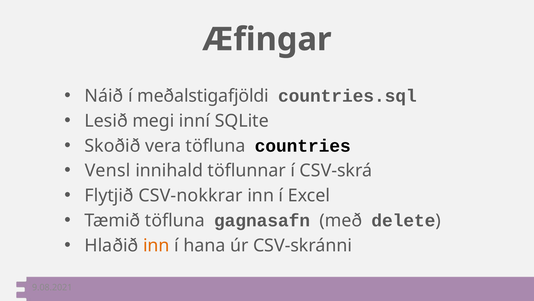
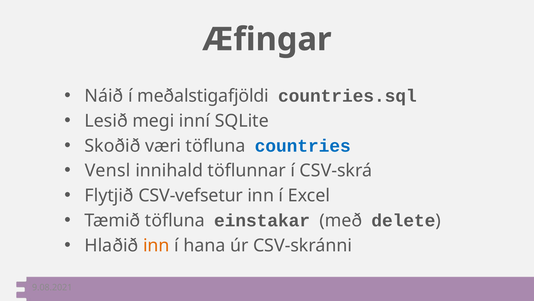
vera: vera -> væri (163, 145)
countries colour: black -> blue (303, 145)
CSV-nokkrar: CSV-nokkrar -> CSV-vefsetur (191, 195)
gagnasafn: gagnasafn -> einstakar (262, 220)
